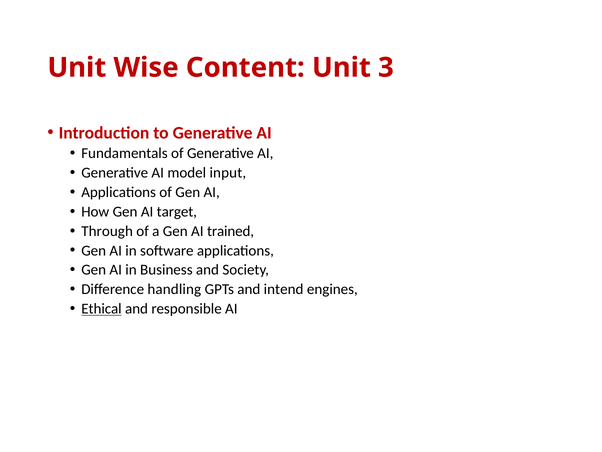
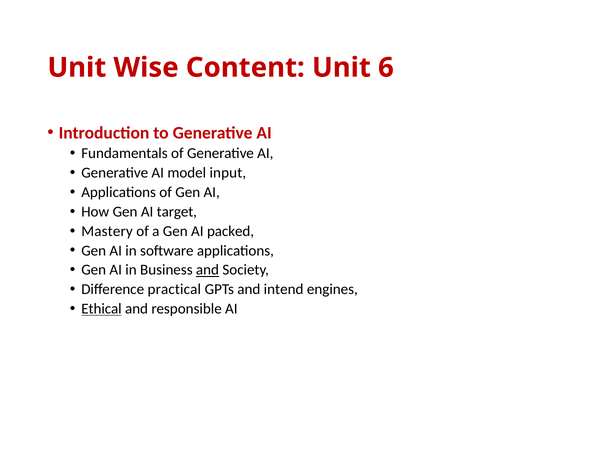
3: 3 -> 6 (386, 67)
Through: Through -> Mastery (107, 231)
trained: trained -> packed (231, 231)
and underline: none -> present (208, 270)
handling: handling -> practical (174, 289)
